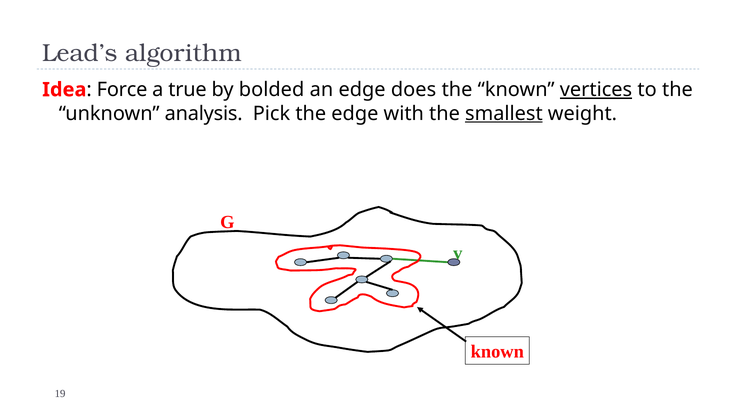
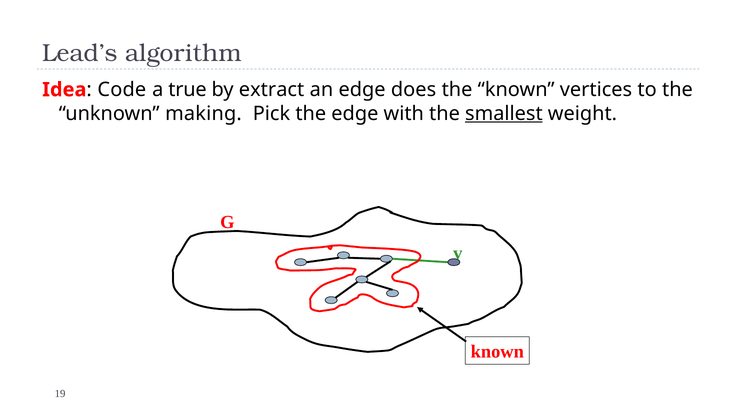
Force: Force -> Code (122, 90)
bolded: bolded -> extract (272, 90)
vertices underline: present -> none (596, 90)
analysis: analysis -> making (203, 114)
